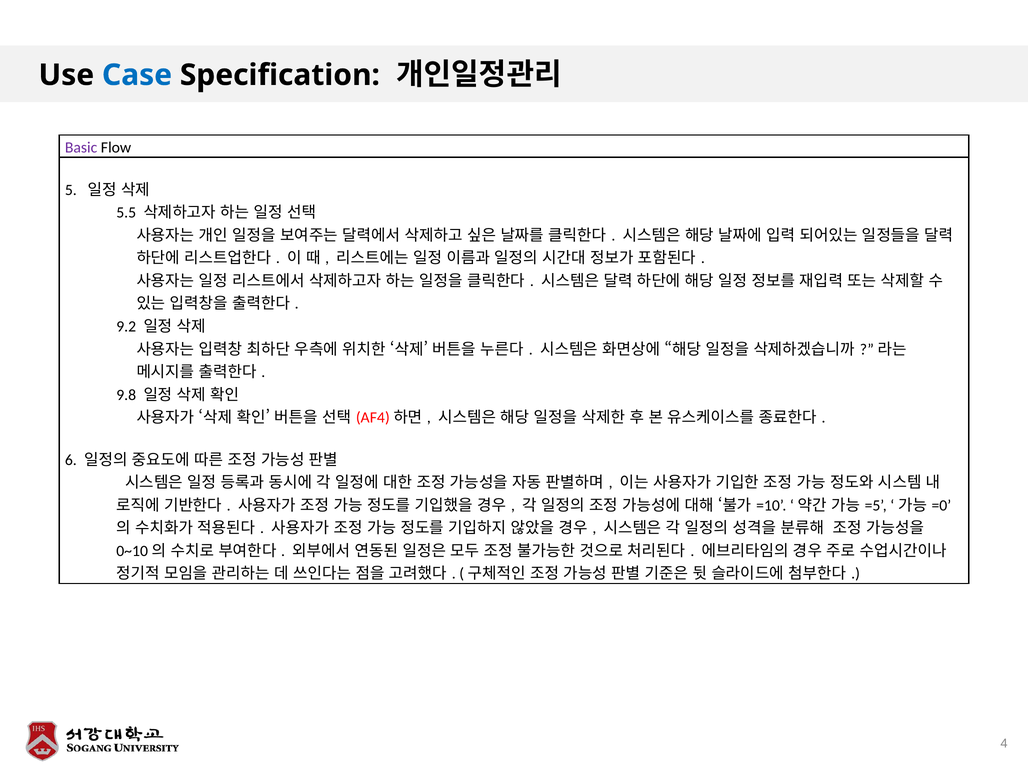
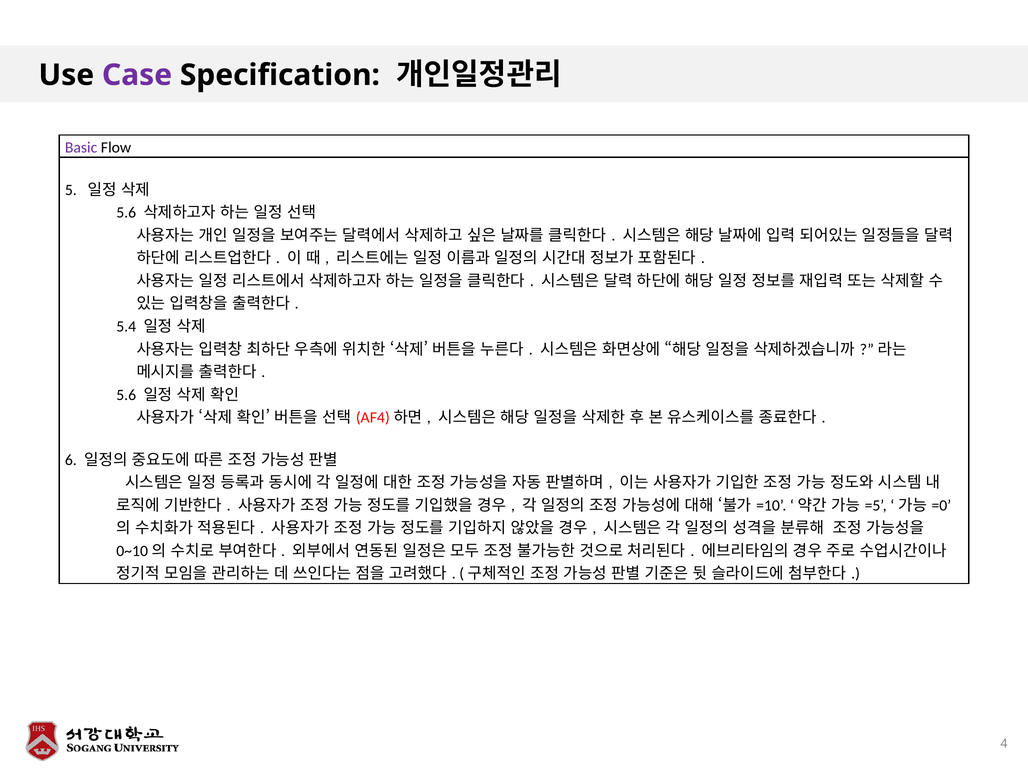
Case colour: blue -> purple (137, 75)
5.5: 5.5 -> 5.6 (126, 213)
9.2: 9.2 -> 5.4 (126, 327)
9.8: 9.8 -> 5.6 (126, 395)
